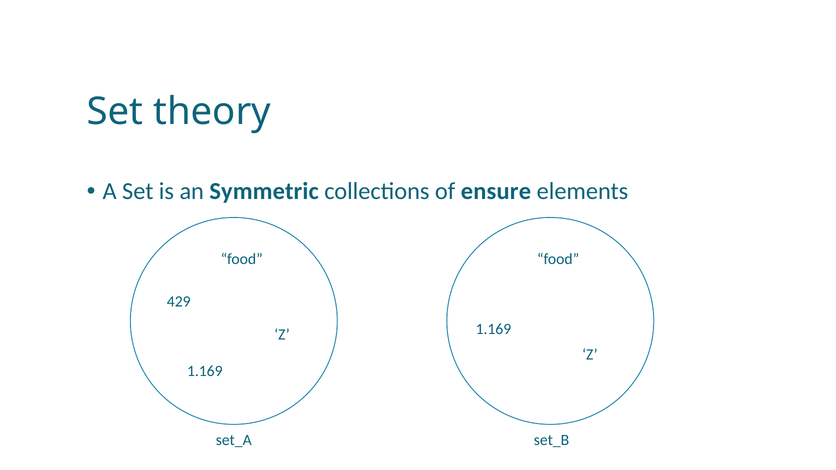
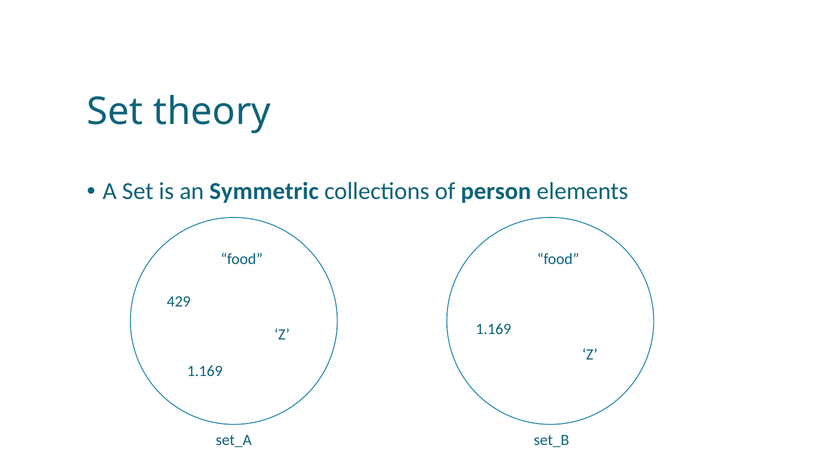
ensure: ensure -> person (496, 192)
